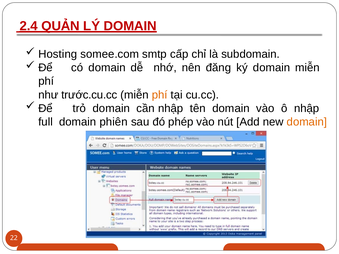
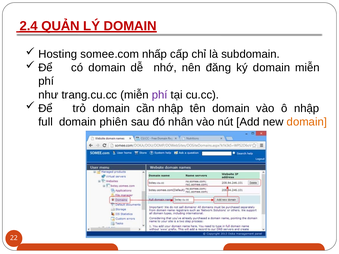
smtp: smtp -> nhấp (155, 54)
trước.cu.cc: trước.cu.cc -> trang.cu.cc (89, 95)
phí colour: orange -> purple (160, 95)
phép: phép -> nhân (181, 122)
